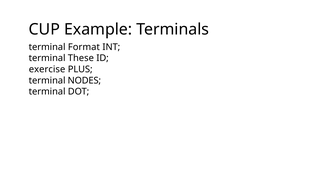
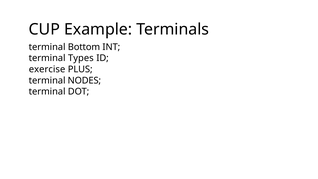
Format: Format -> Bottom (84, 47)
These: These -> Types (81, 58)
